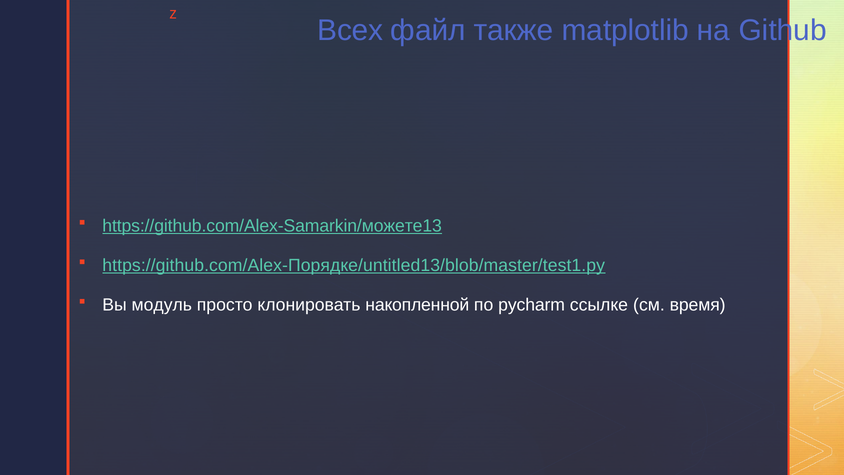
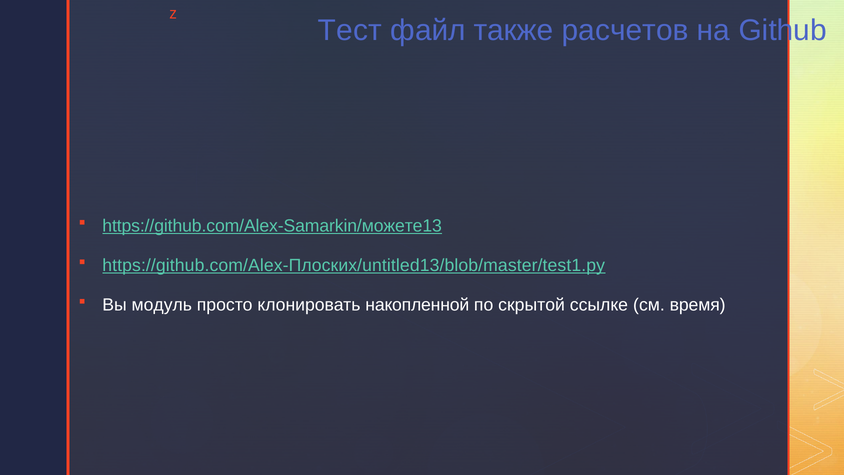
Всех: Всех -> Тест (350, 31)
matplotlib: matplotlib -> расчетов (625, 31)
https://github.com/Alex-Порядке/untitled13/blob/master/test1.py: https://github.com/Alex-Порядке/untitled13/blob/master/test1.py -> https://github.com/Alex-Плоских/untitled13/blob/master/test1.py (354, 265)
pycharm: pycharm -> скрытой (532, 305)
